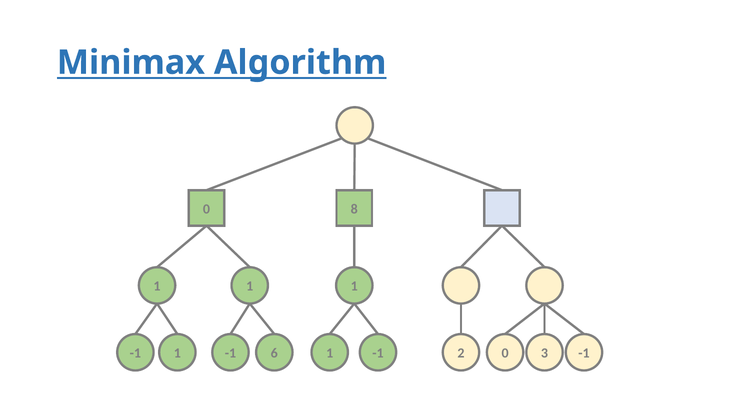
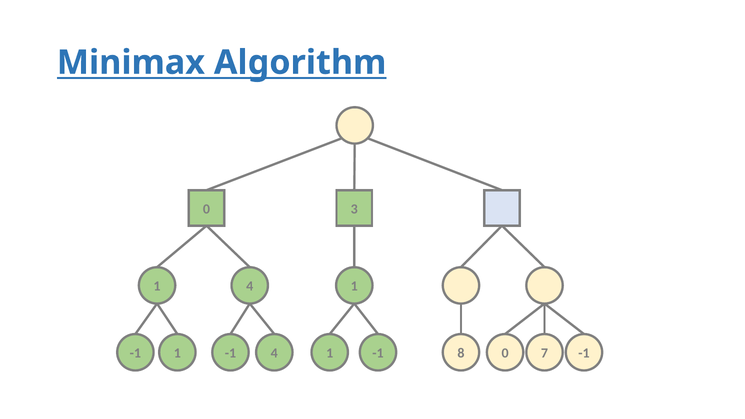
8: 8 -> 3 (354, 209)
1: 1 -> 4 (250, 286)
-1 6: 6 -> 4 (274, 353)
2: 2 -> 8 (461, 353)
3: 3 -> 7 (544, 353)
